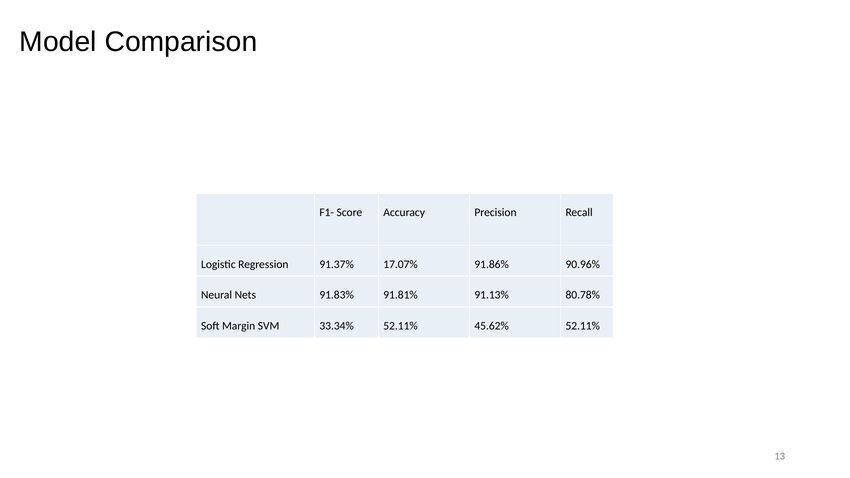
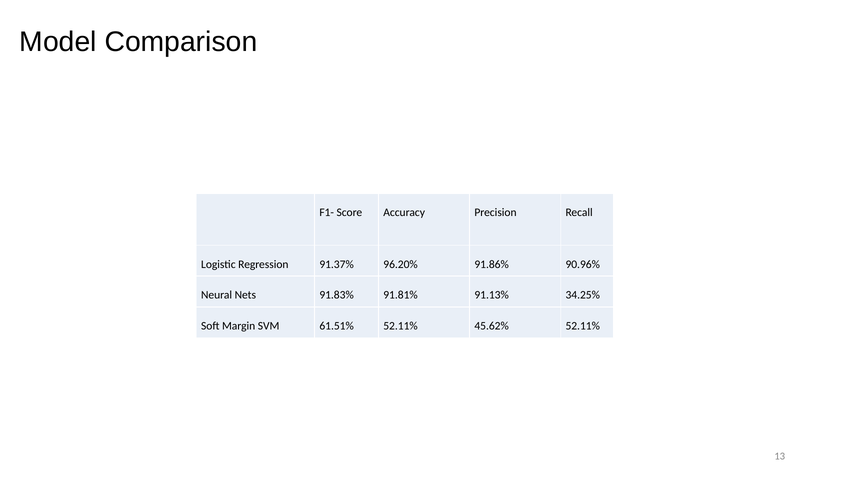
17.07%: 17.07% -> 96.20% (401, 264)
80.78%: 80.78% -> 34.25% (583, 295)
33.34%: 33.34% -> 61.51% (337, 326)
